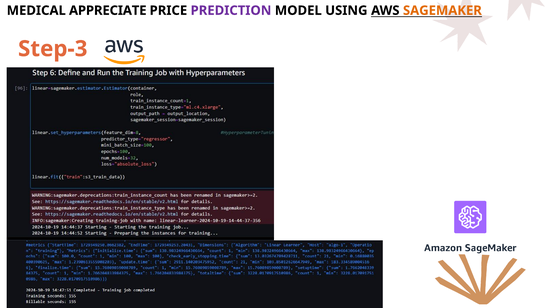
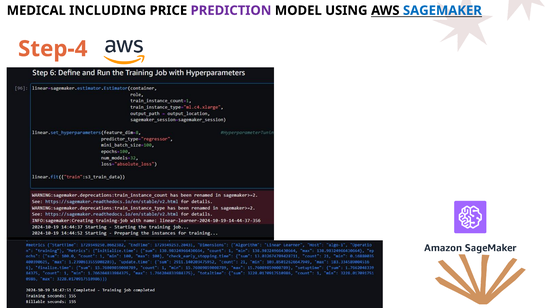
APPRECIATE: APPRECIATE -> INCLUDING (108, 11)
SAGEMAKER colour: orange -> blue (442, 11)
Step-3: Step-3 -> Step-4 (53, 49)
